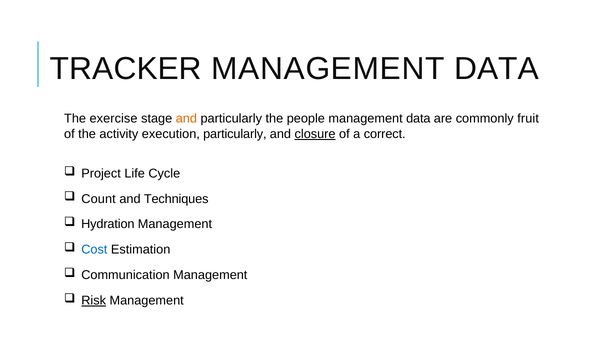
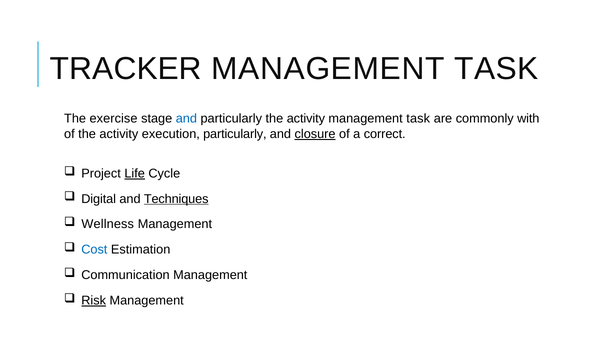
DATA: DATA -> TASK (496, 69)
and colour: orange -> blue (186, 119)
particularly the people: people -> activity (306, 119)
data: data -> task (418, 119)
fruit: fruit -> with (528, 119)
Life underline: none -> present (135, 173)
Count: Count -> Digital (99, 199)
Techniques underline: none -> present (176, 199)
Hydration: Hydration -> Wellness (108, 224)
